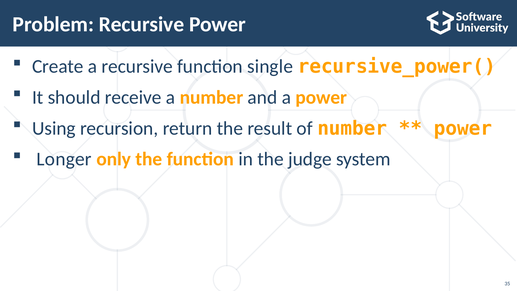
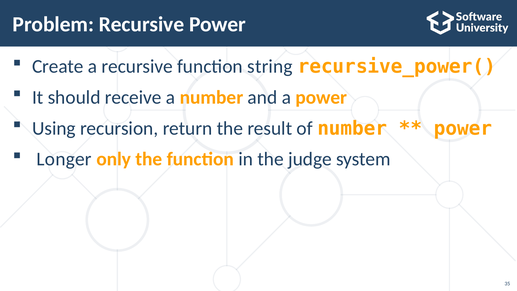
single: single -> string (270, 66)
